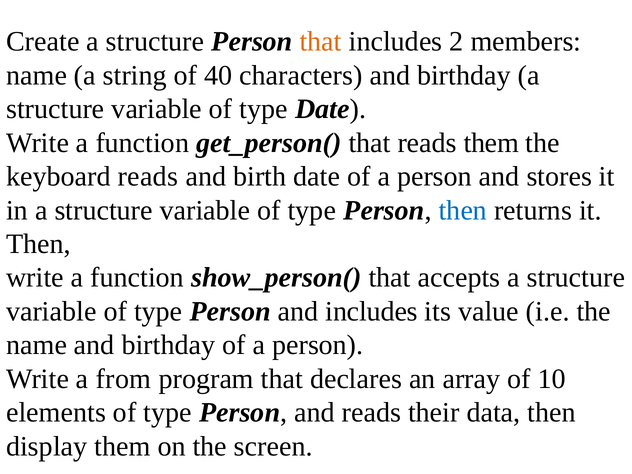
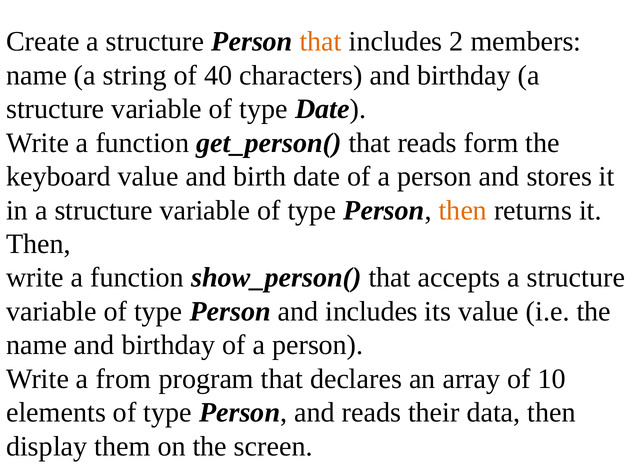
reads them: them -> form (491, 143)
keyboard reads: reads -> value (148, 177)
then colour: blue -> orange (463, 210)
